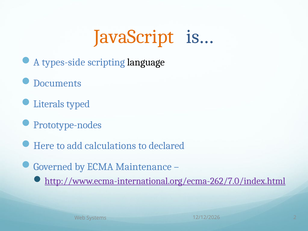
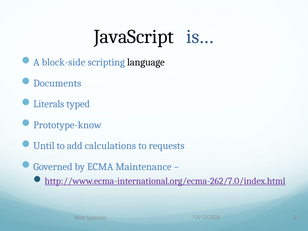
JavaScript colour: orange -> black (134, 37)
types-side: types-side -> block-side (63, 62)
Prototype-nodes: Prototype-nodes -> Prototype-know (67, 125)
Here: Here -> Until (44, 146)
declared: declared -> requests (167, 146)
